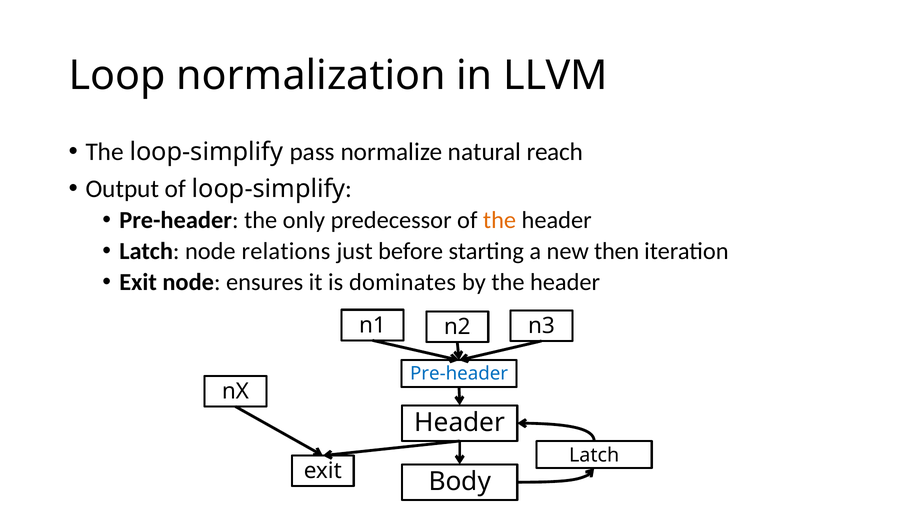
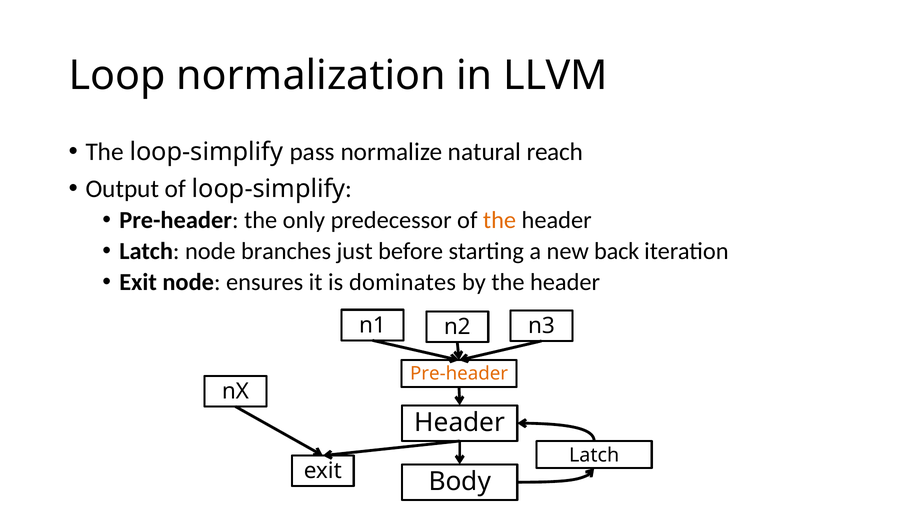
relations: relations -> branches (286, 251)
then: then -> back (617, 251)
Pre-header colour: blue -> orange (459, 373)
